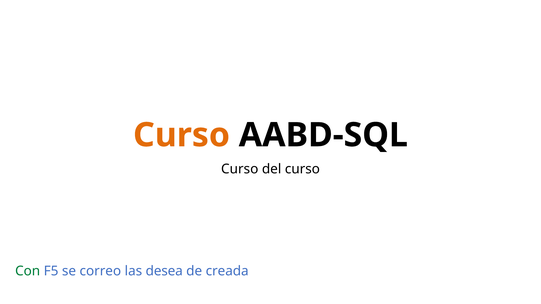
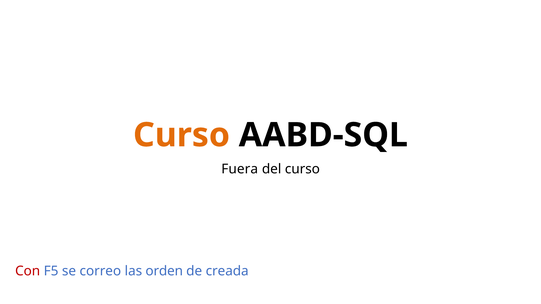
Curso: Curso -> Fuera (240, 169)
Con colour: green -> red (28, 271)
desea: desea -> orden (164, 271)
